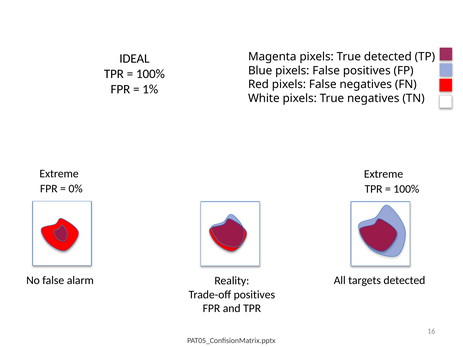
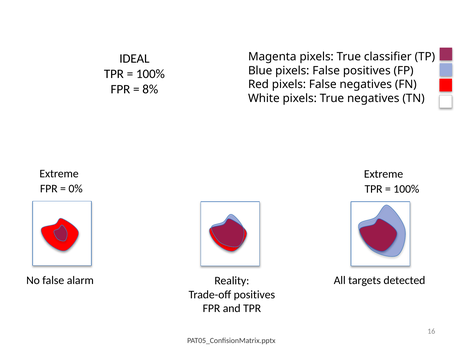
True detected: detected -> classifier (388, 57)
1%: 1% -> 8% (150, 89)
